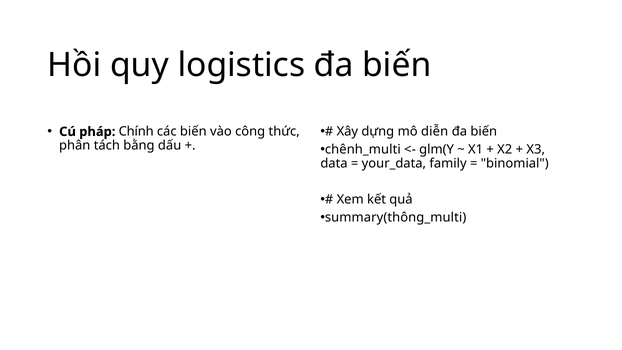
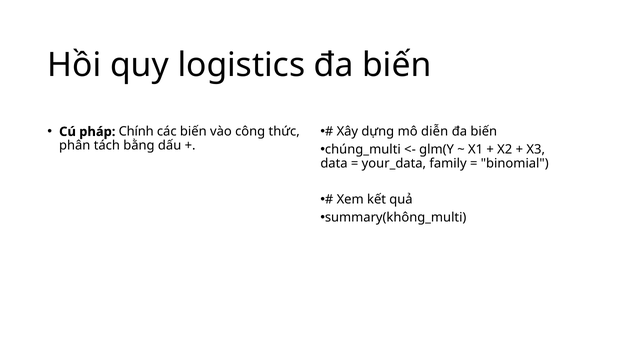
chênh_multi: chênh_multi -> chúng_multi (363, 150)
summary(thông_multi: summary(thông_multi -> summary(không_multi (396, 217)
